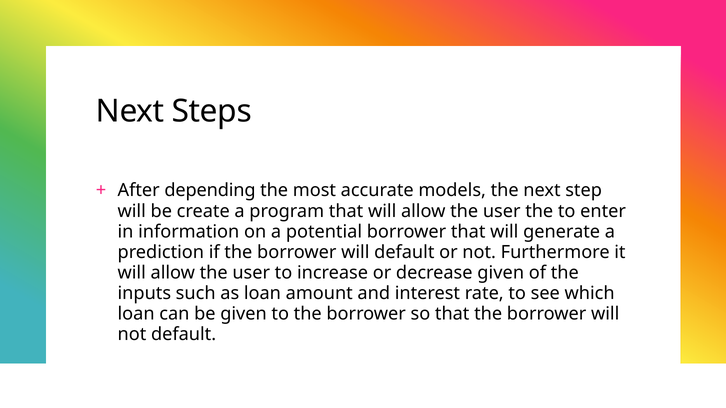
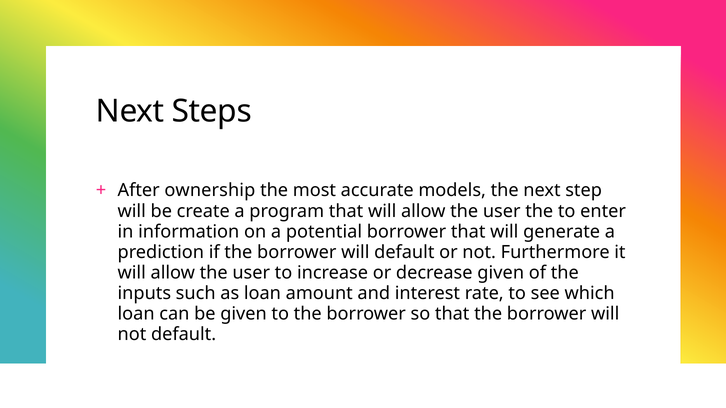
depending: depending -> ownership (210, 191)
